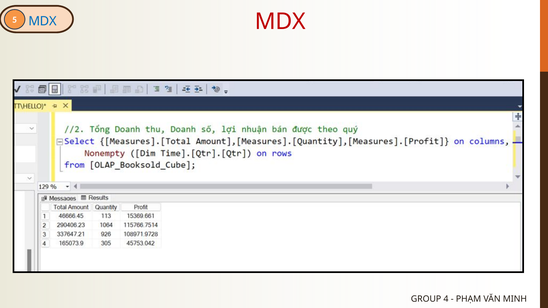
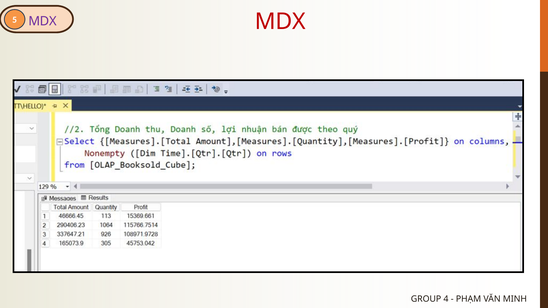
MDX colour: blue -> purple (43, 21)
